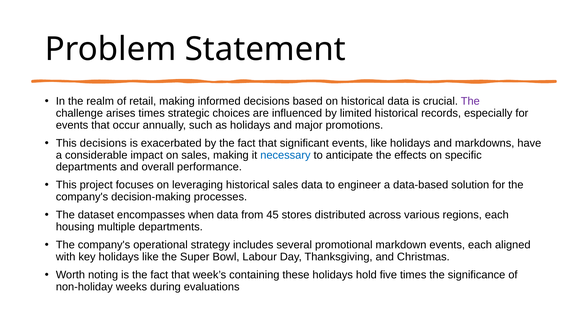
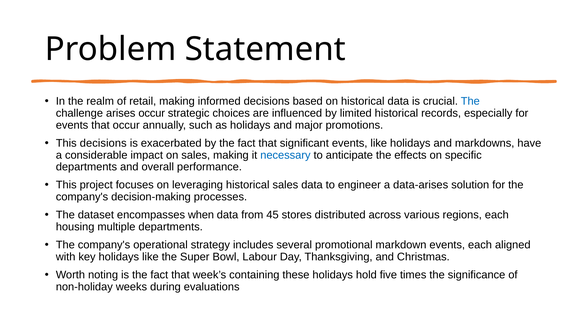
The colour: purple -> blue (470, 101)
arises times: times -> occur (152, 113)
data-based: data-based -> data-arises (421, 185)
